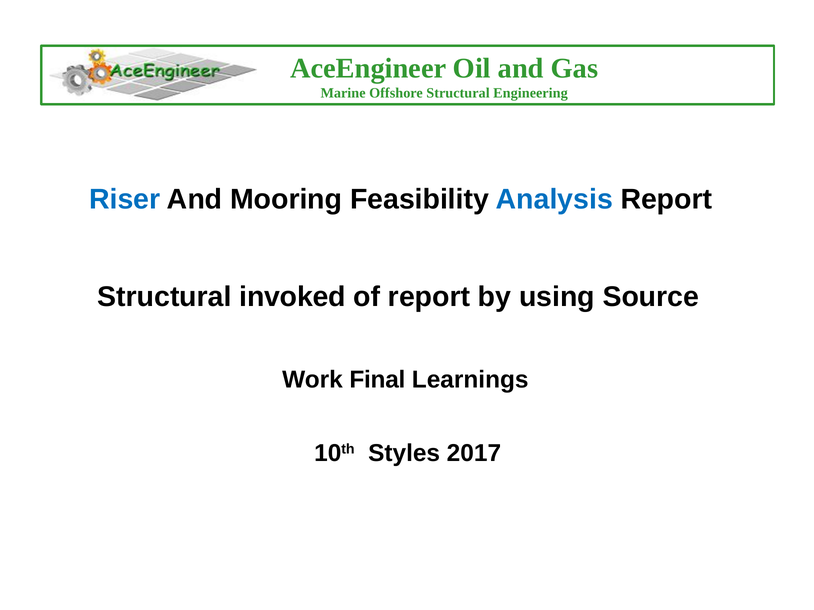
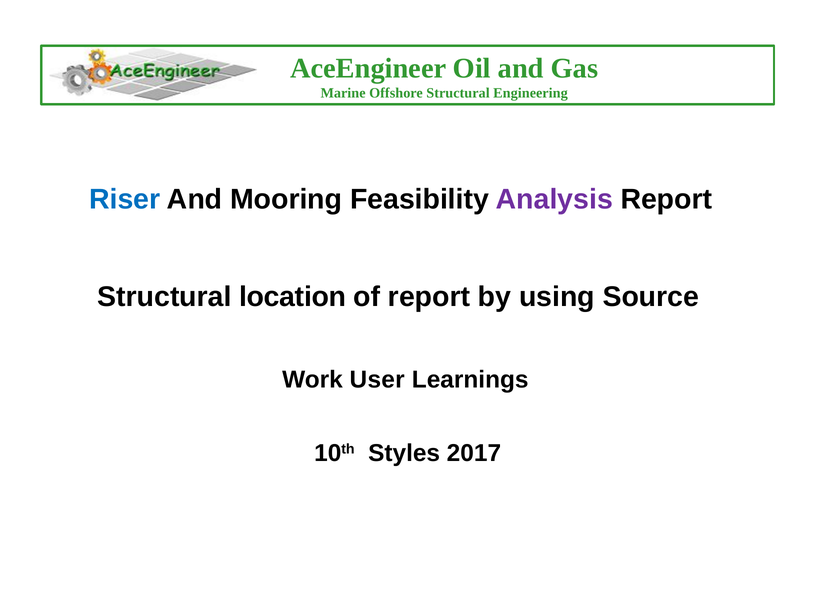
Analysis colour: blue -> purple (554, 200)
invoked: invoked -> location (293, 297)
Final: Final -> User (377, 380)
